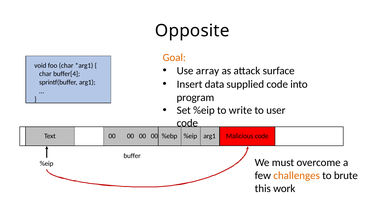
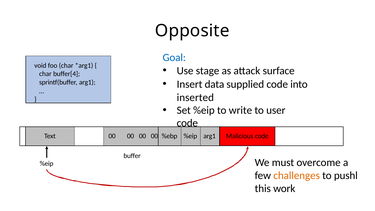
Goal colour: orange -> blue (174, 58)
array: array -> stage (208, 71)
program: program -> inserted (195, 98)
brute: brute -> pushl (346, 176)
